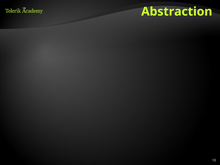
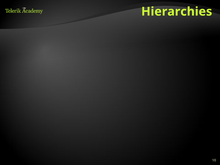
Abstraction: Abstraction -> Hierarchies (177, 12)
